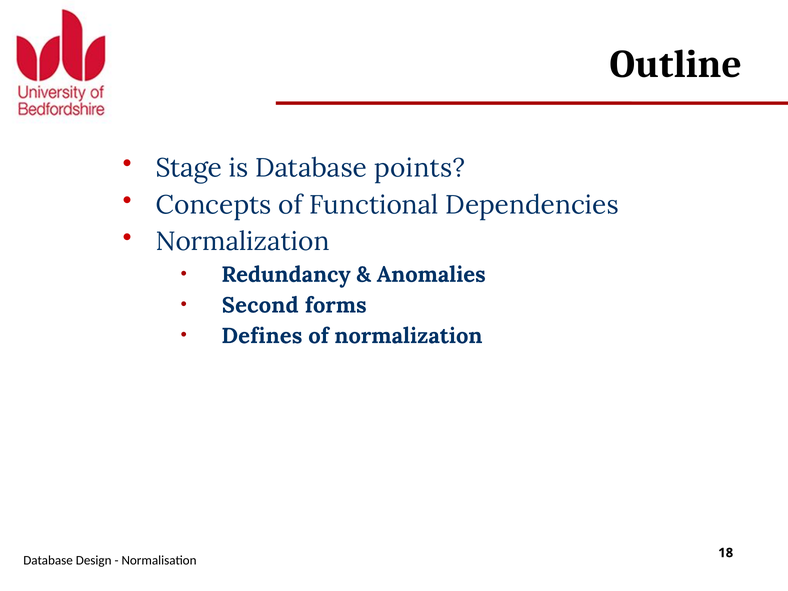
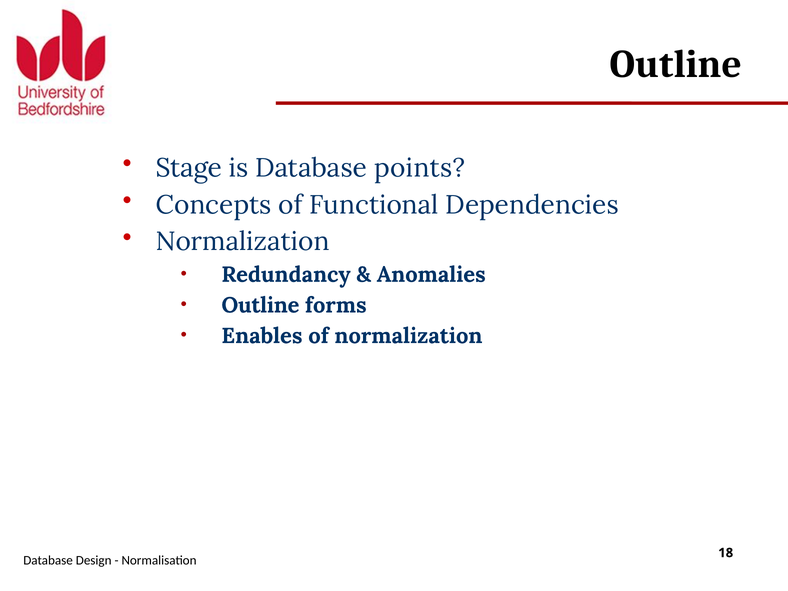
Second: Second -> Outline (260, 305)
Defines: Defines -> Enables (262, 336)
